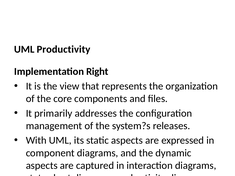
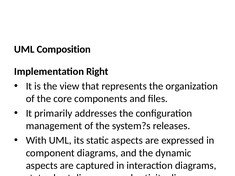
Productivity: Productivity -> Composition (64, 49)
